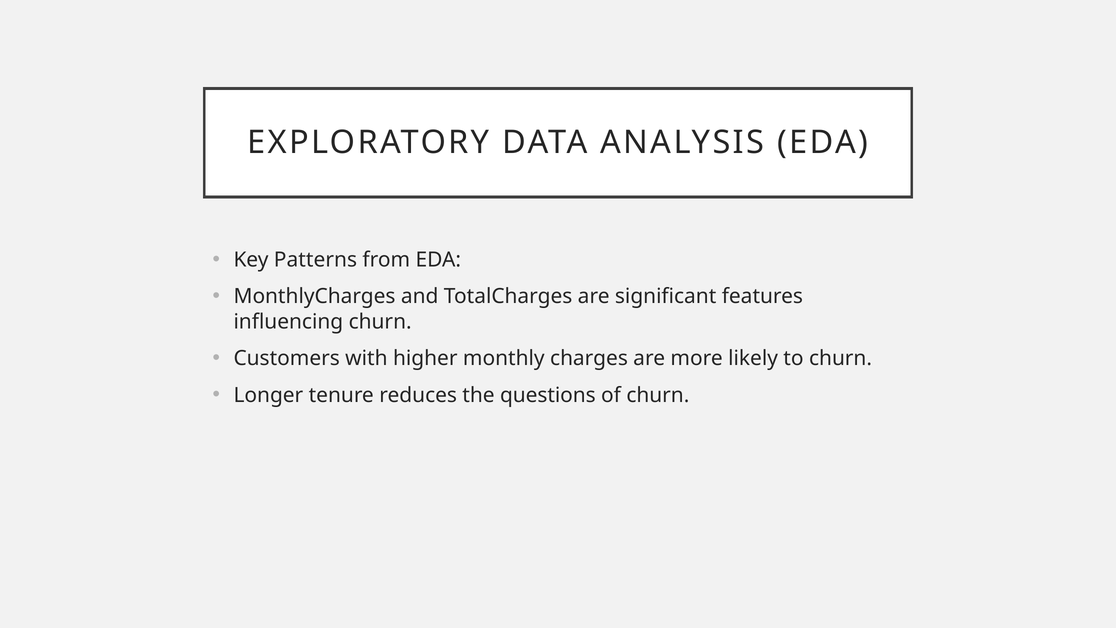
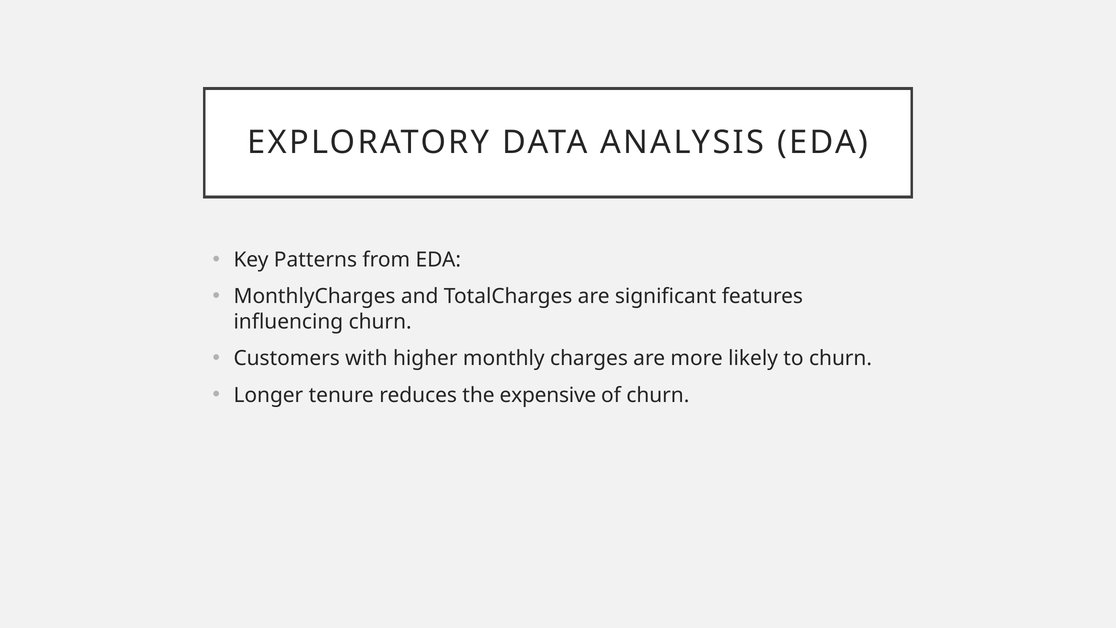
questions: questions -> expensive (548, 395)
